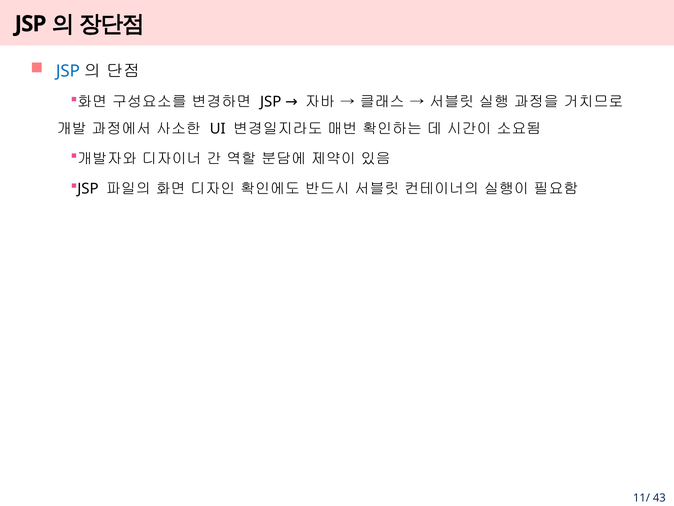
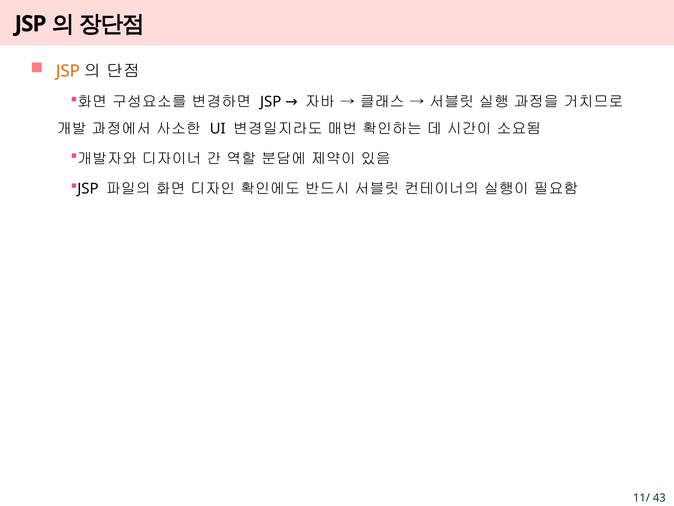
JSP colour: blue -> orange (68, 71)
